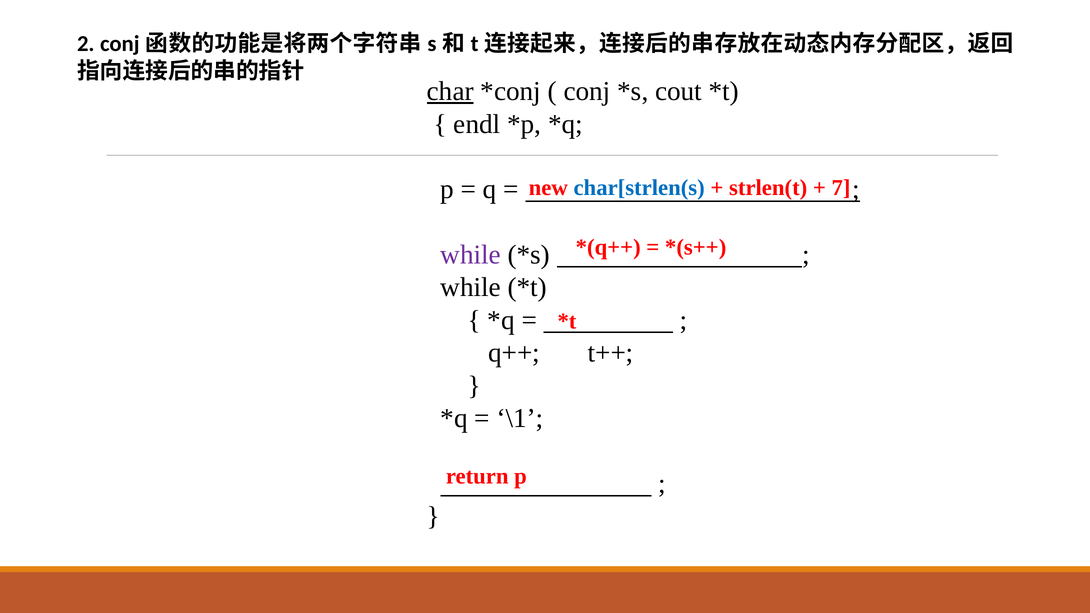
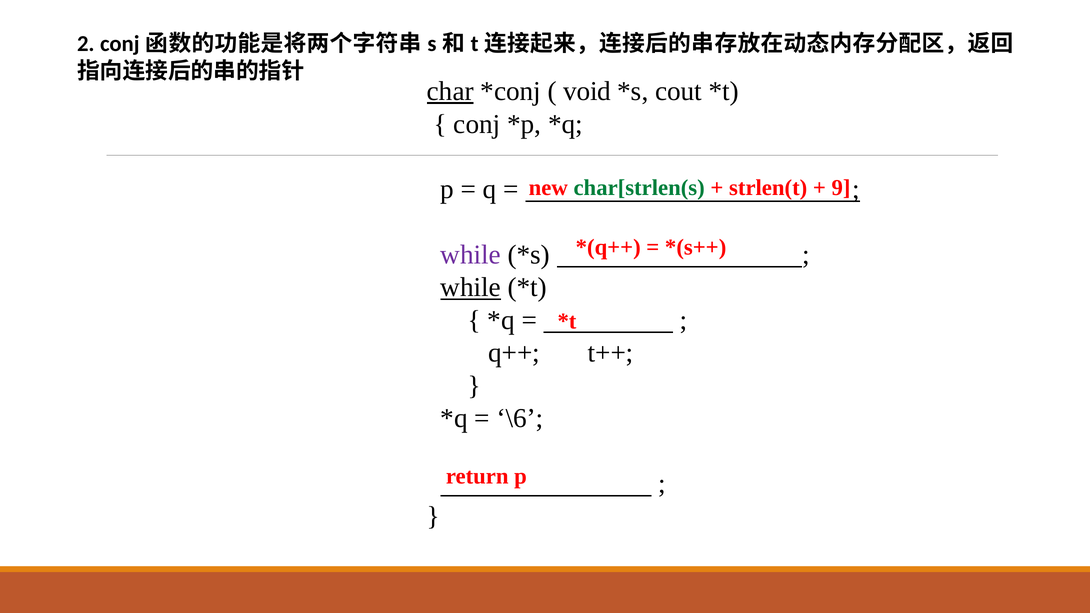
conj: conj -> void (587, 91)
endl: endl -> conj (477, 124)
char[strlen(s colour: blue -> green (639, 188)
7: 7 -> 9 (841, 188)
while underline: none -> present (471, 288)
\1: \1 -> \6 (520, 418)
